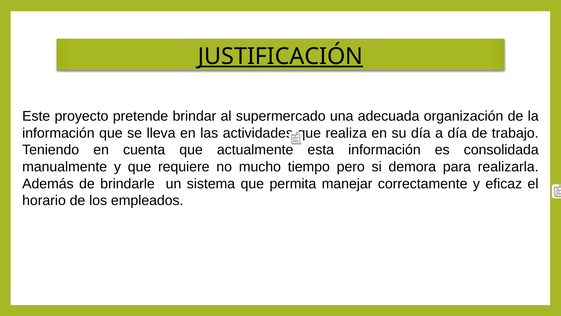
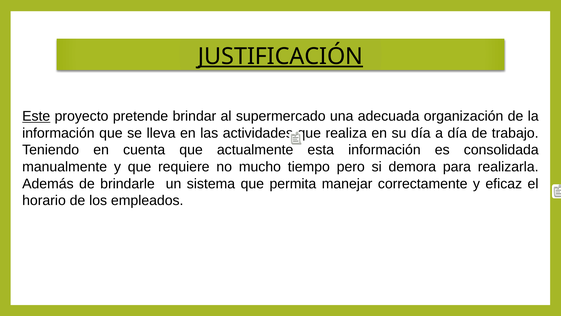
Este underline: none -> present (36, 116)
